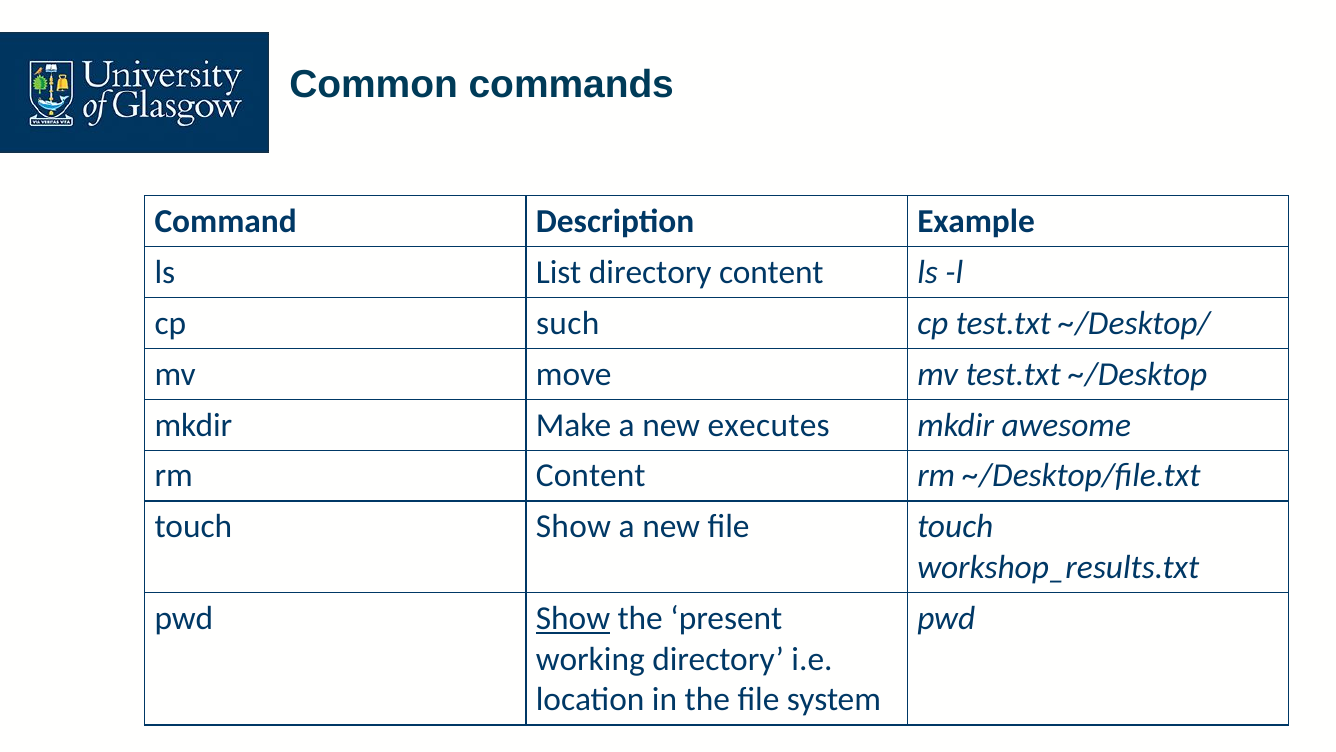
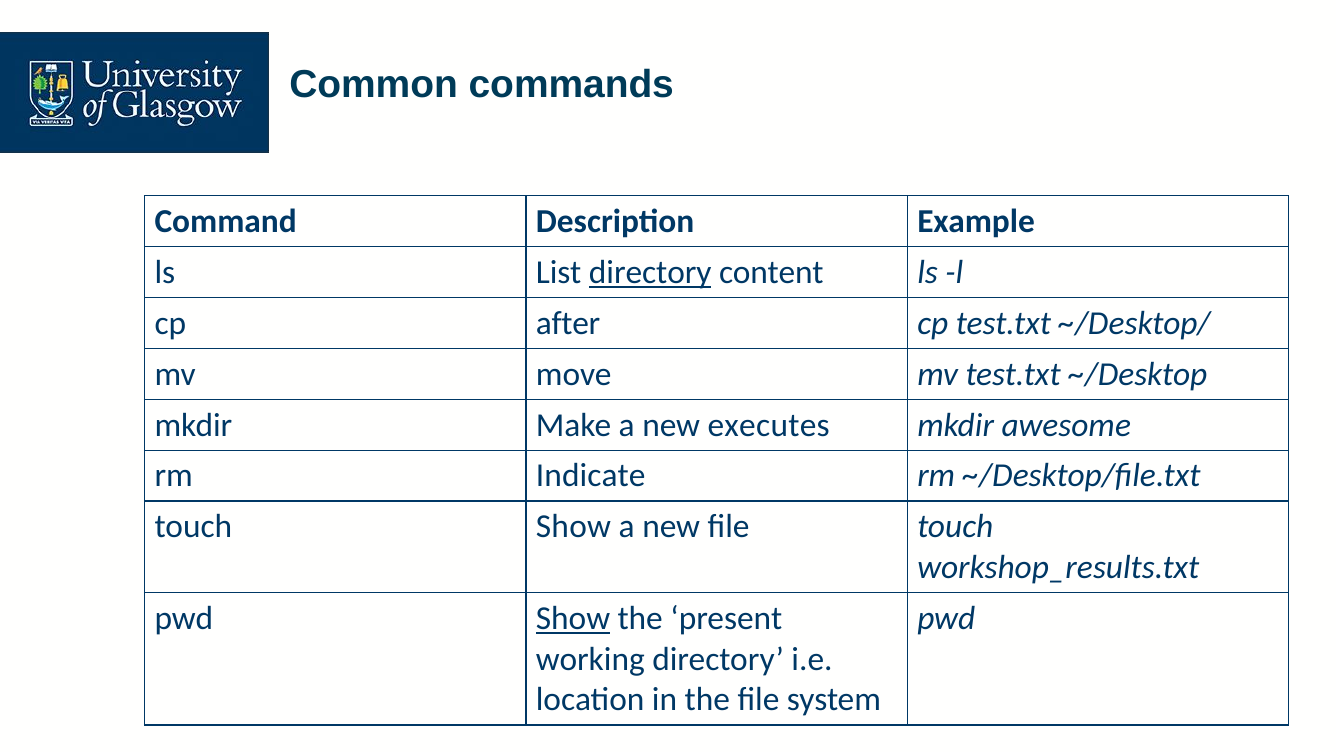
directory underline: none -> present (650, 272)
such: such -> after (568, 323)
rm Content: Content -> Indicate (591, 475)
